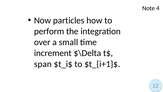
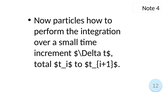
span: span -> total (43, 64)
